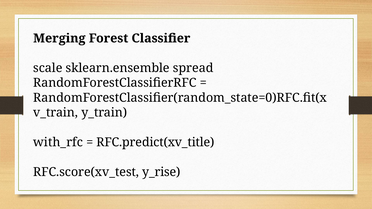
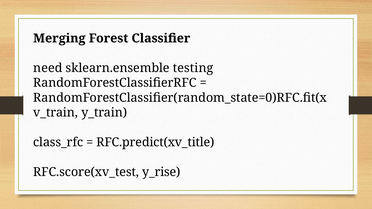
scale: scale -> need (48, 68)
spread: spread -> testing (193, 68)
with_rfc: with_rfc -> class_rfc (58, 143)
